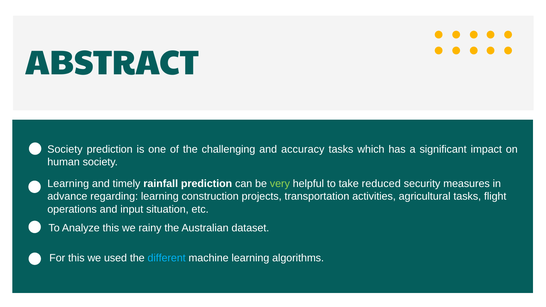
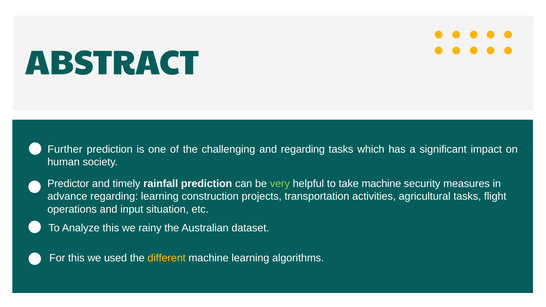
Society: Society -> Further (65, 149)
and accuracy: accuracy -> regarding (303, 149)
Learning: Learning -> Predictor (68, 184)
take reduced: reduced -> machine (381, 184)
different colour: light blue -> yellow (167, 258)
